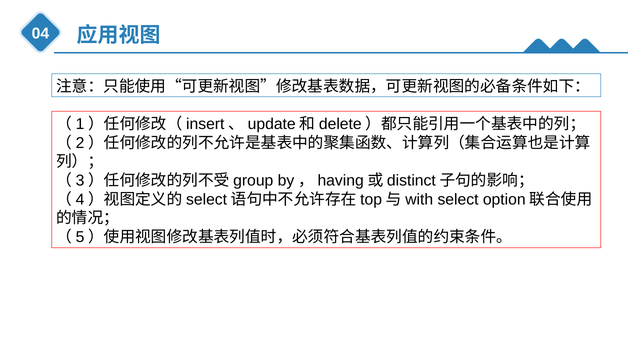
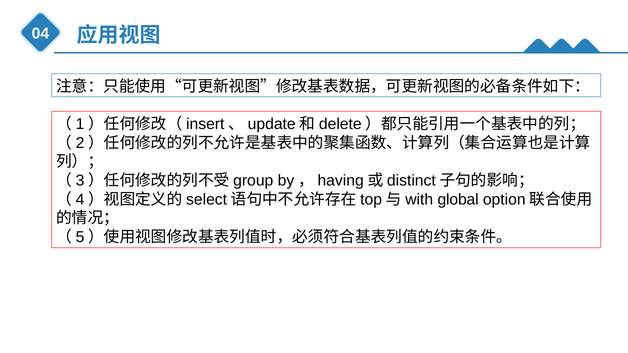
select: select -> global (458, 199)
